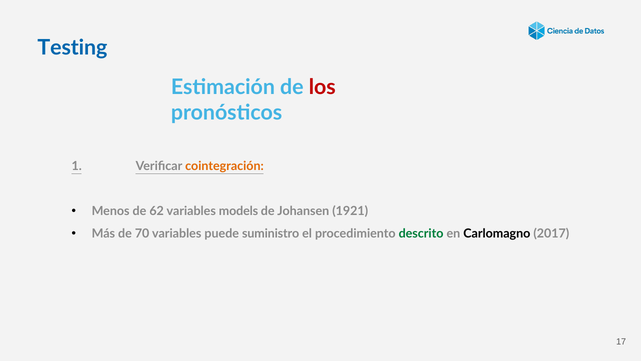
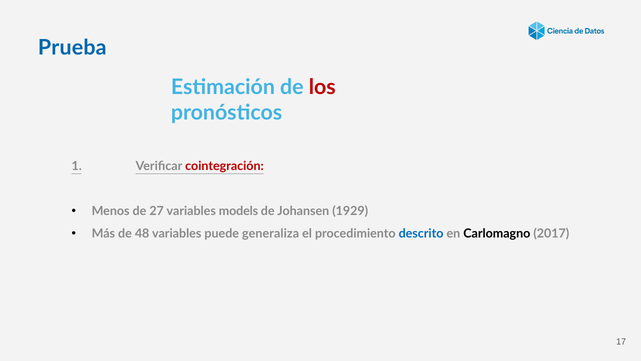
Testing: Testing -> Prueba (72, 48)
cointegración colour: orange -> red (224, 166)
62: 62 -> 27 (157, 211)
1921: 1921 -> 1929 (350, 211)
70: 70 -> 48 (142, 233)
suministro: suministro -> generaliza (271, 233)
descrito colour: green -> blue (421, 233)
